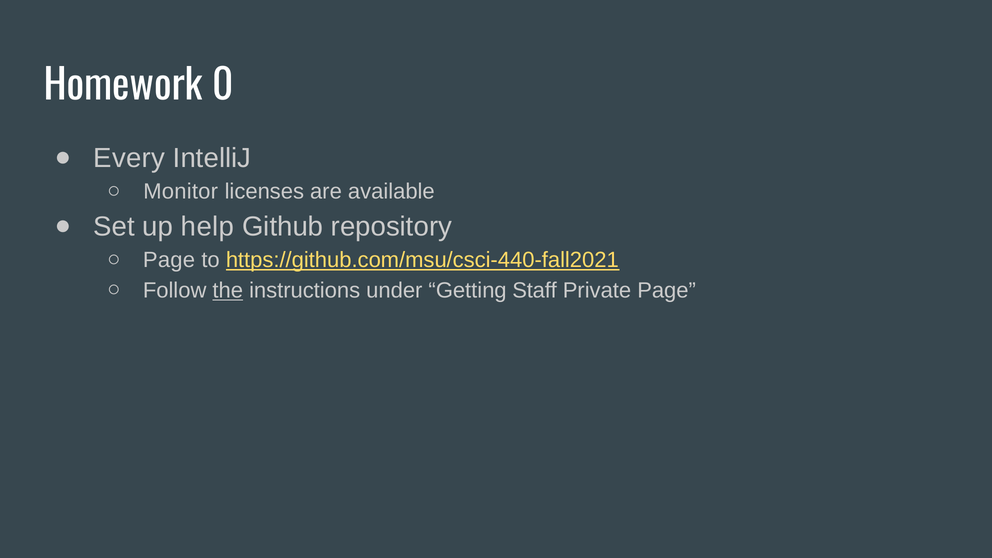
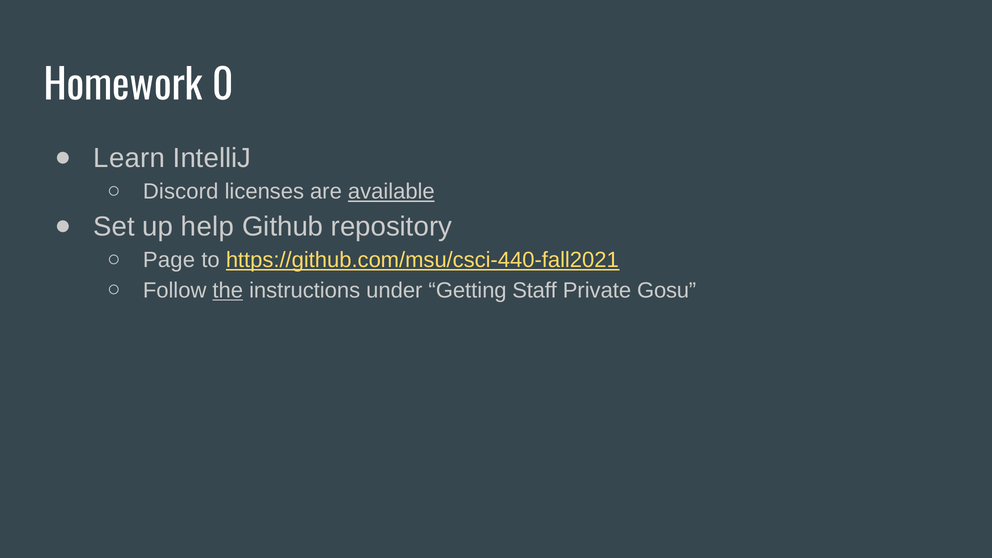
Every: Every -> Learn (129, 158)
Monitor: Monitor -> Discord (181, 192)
available underline: none -> present (391, 192)
Private Page: Page -> Gosu (667, 290)
